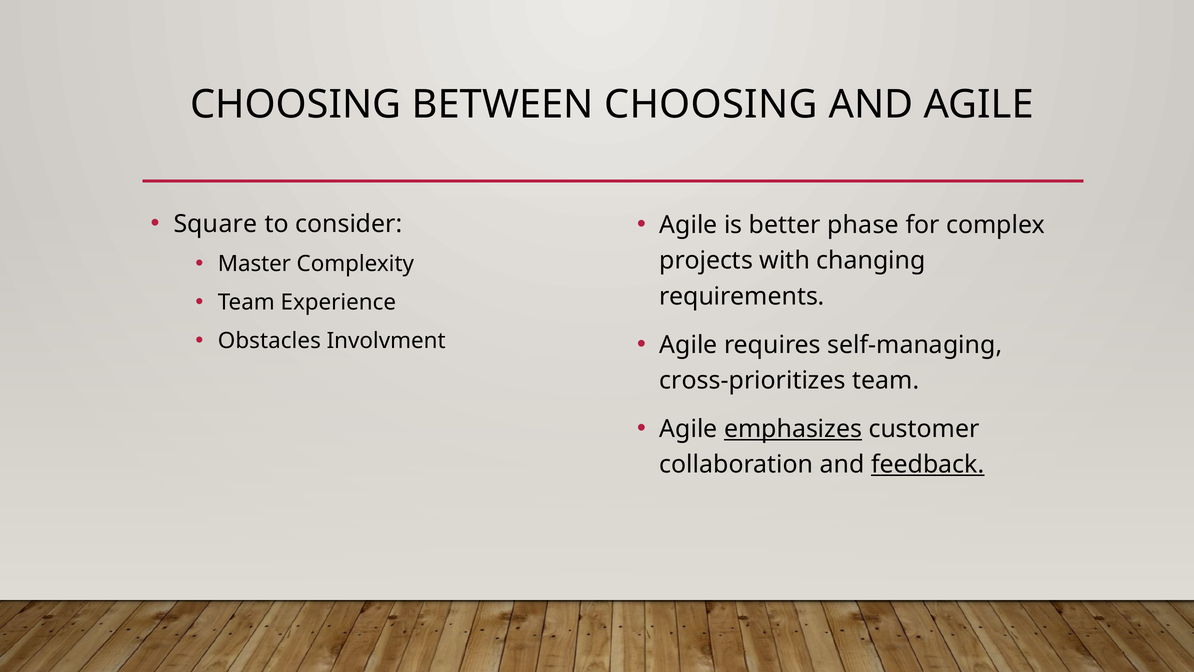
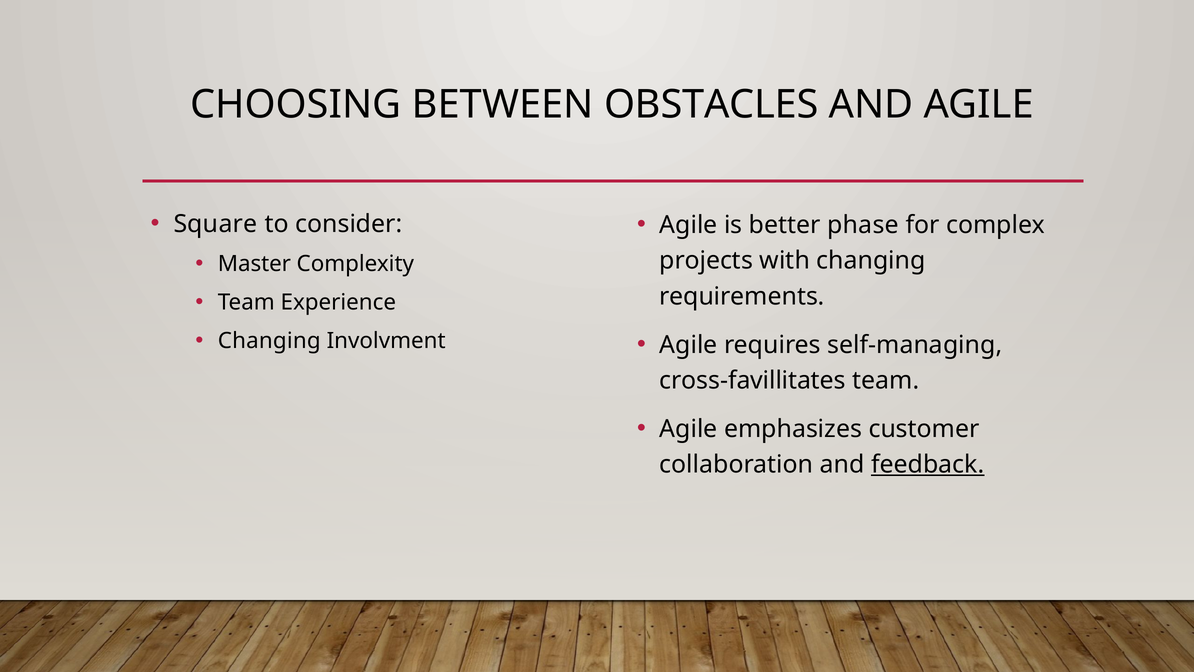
BETWEEN CHOOSING: CHOOSING -> OBSTACLES (711, 105)
Obstacles: Obstacles -> Changing (269, 341)
cross-prioritizes: cross-prioritizes -> cross-favillitates (753, 380)
emphasizes underline: present -> none (793, 429)
